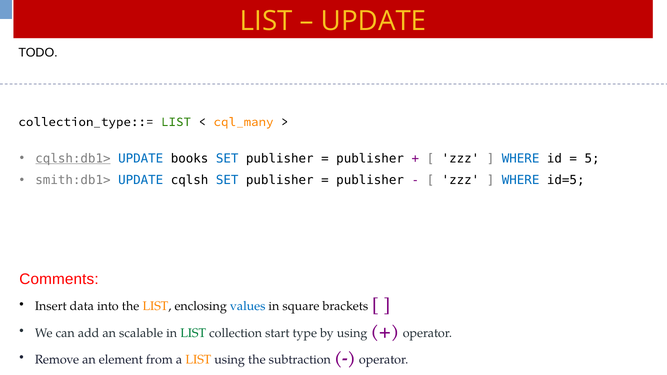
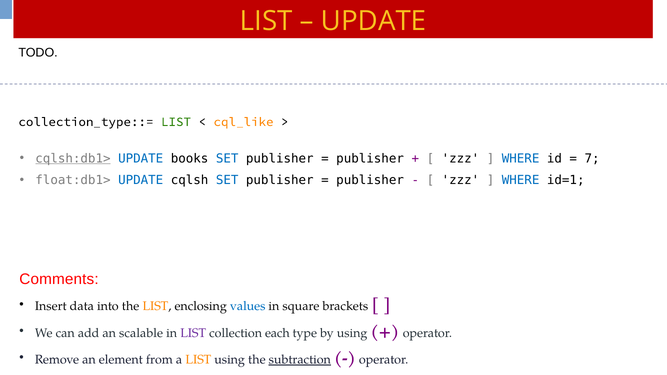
cql_many: cql_many -> cql_like (244, 122)
5: 5 -> 7 (592, 159)
smith:db1>: smith:db1> -> float:db1> (73, 180)
id=5: id=5 -> id=1 (566, 180)
LIST colour: green -> purple (193, 333)
start: start -> each (277, 333)
subtraction underline: none -> present (300, 360)
